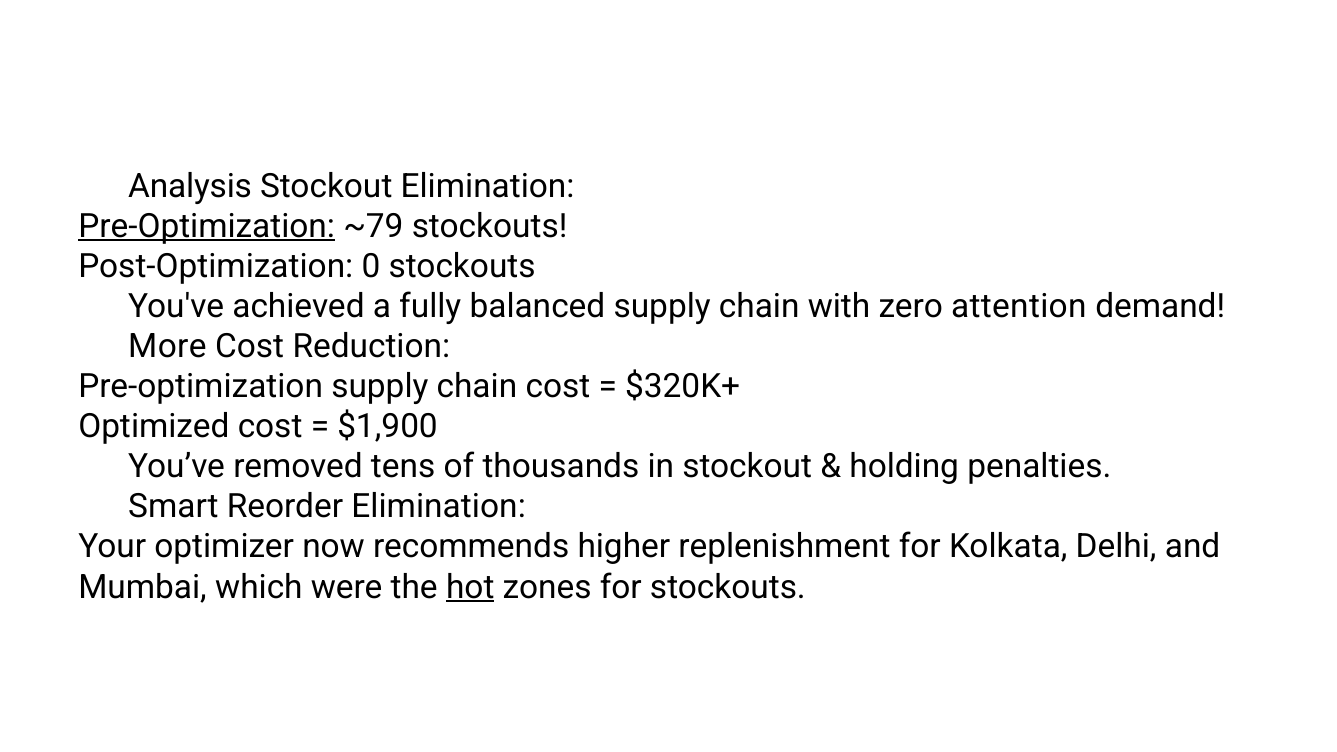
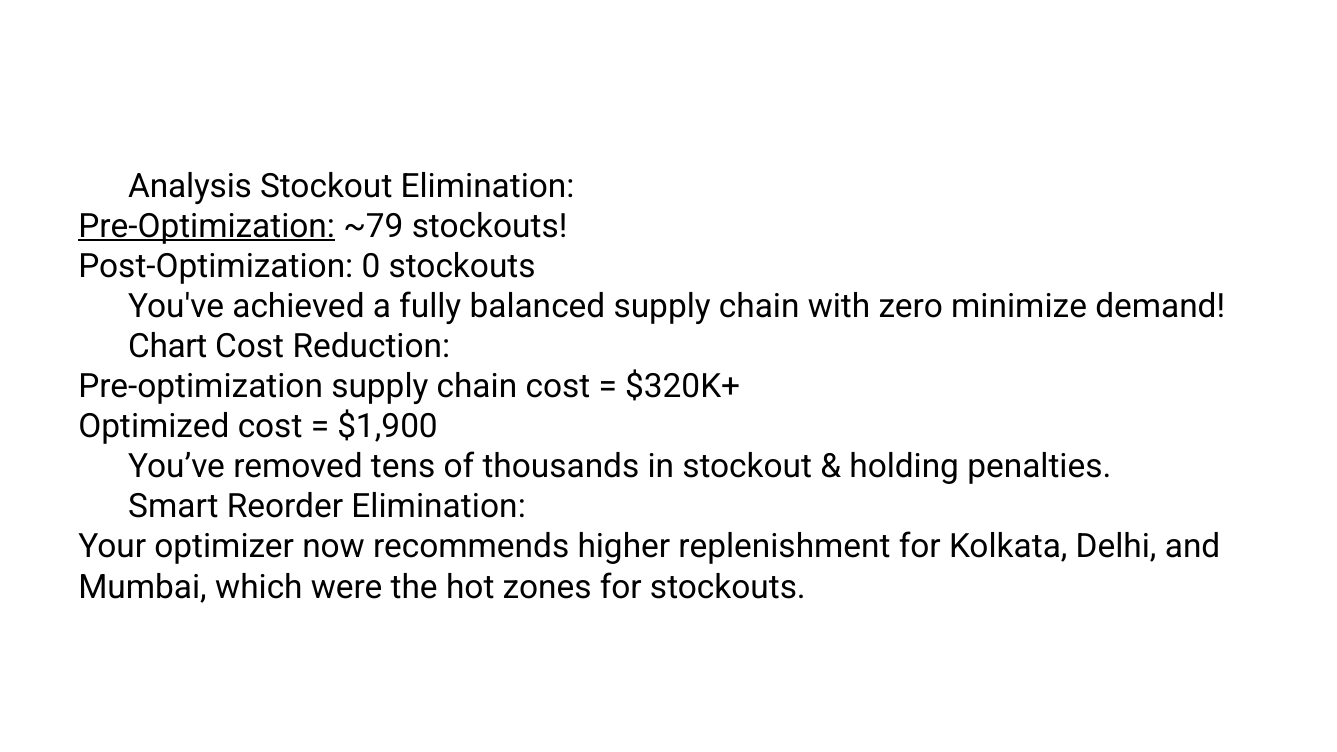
attention: attention -> minimize (1019, 306)
More: More -> Chart (168, 346)
hot underline: present -> none (470, 587)
